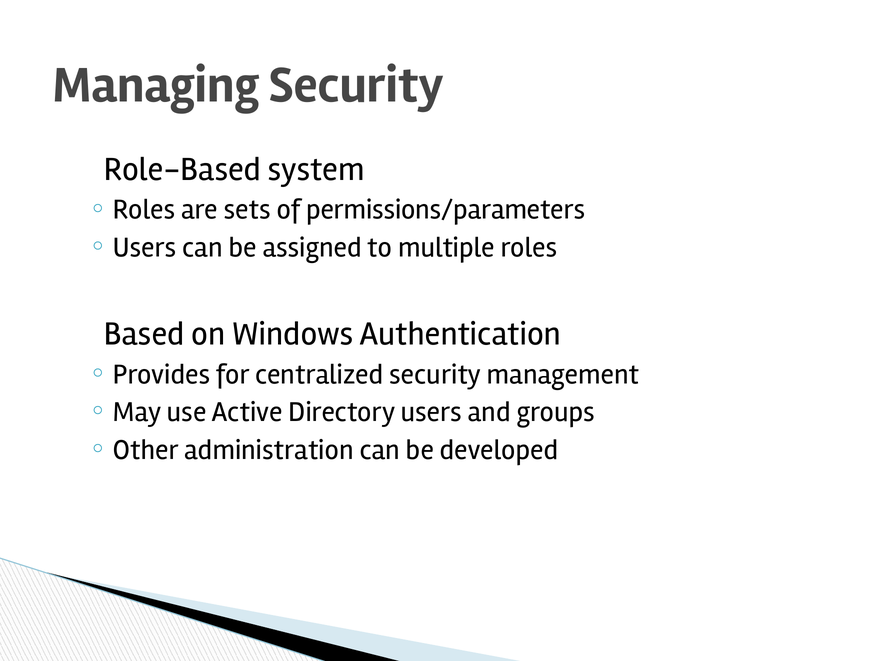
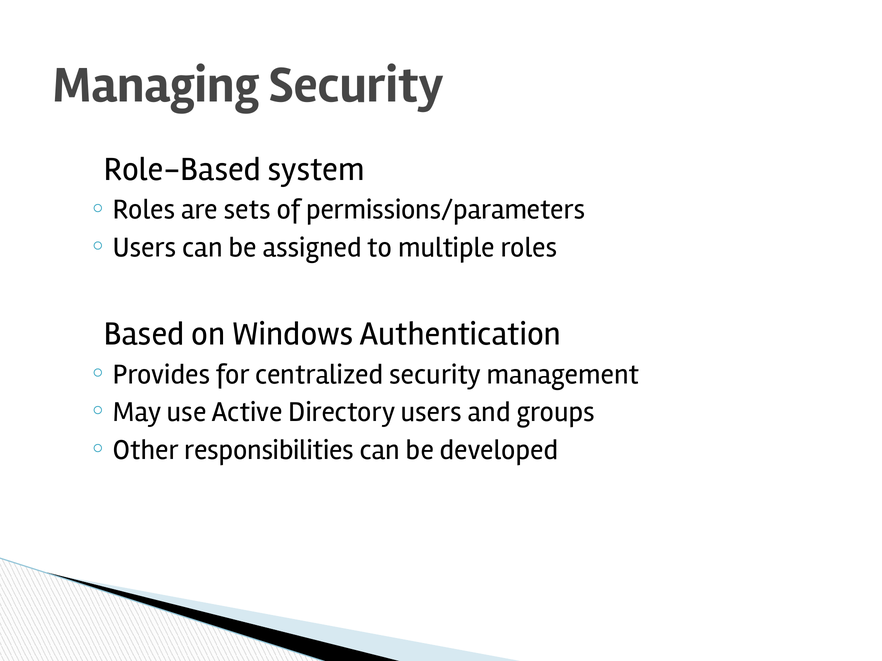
administration: administration -> responsibilities (269, 450)
